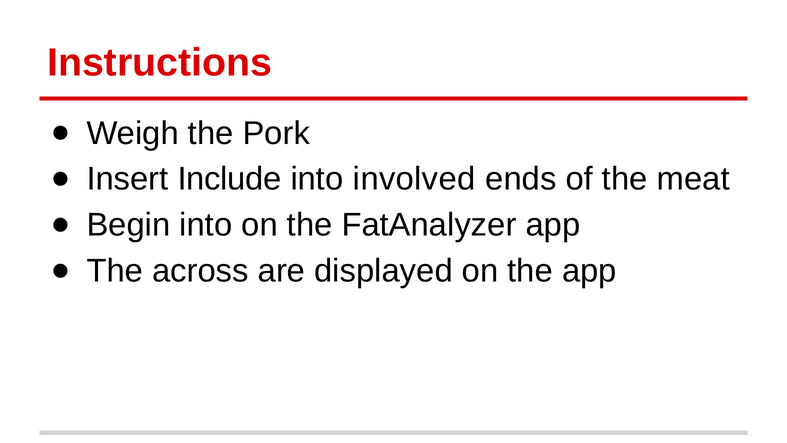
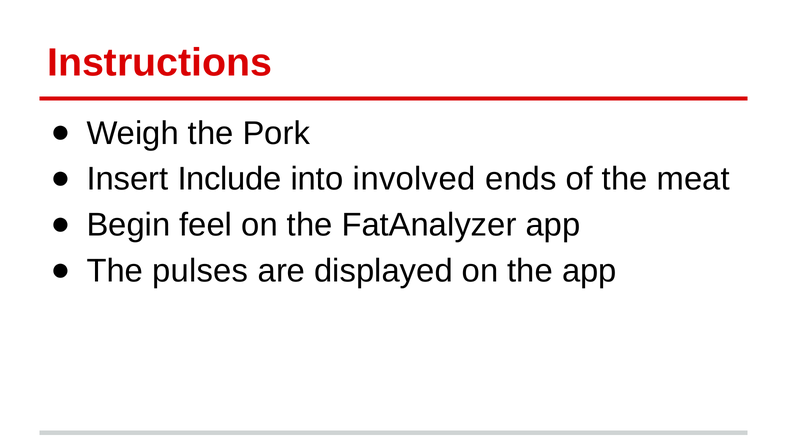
Begin into: into -> feel (206, 225)
across: across -> pulses (200, 271)
